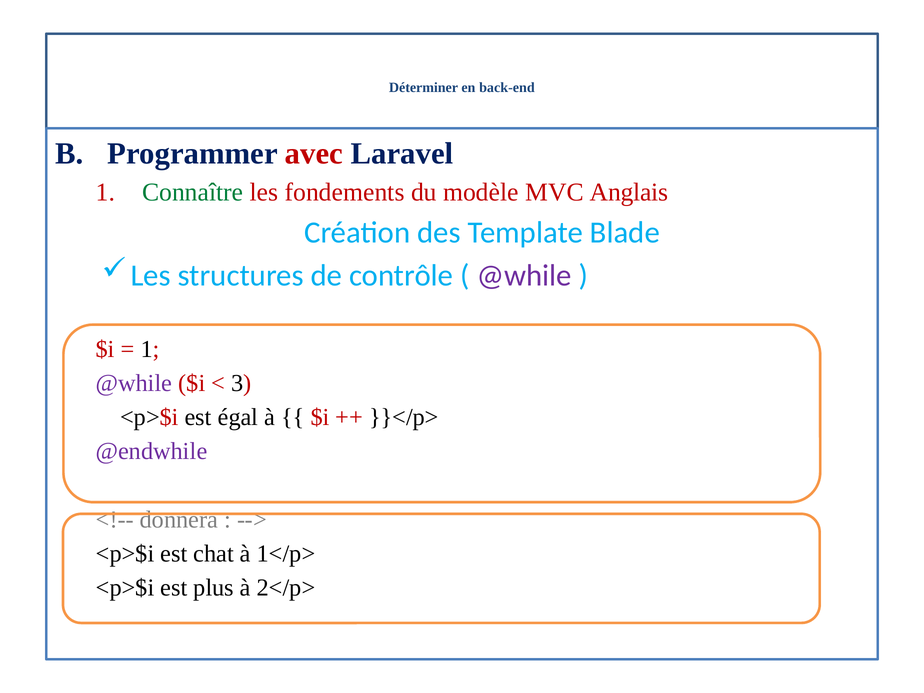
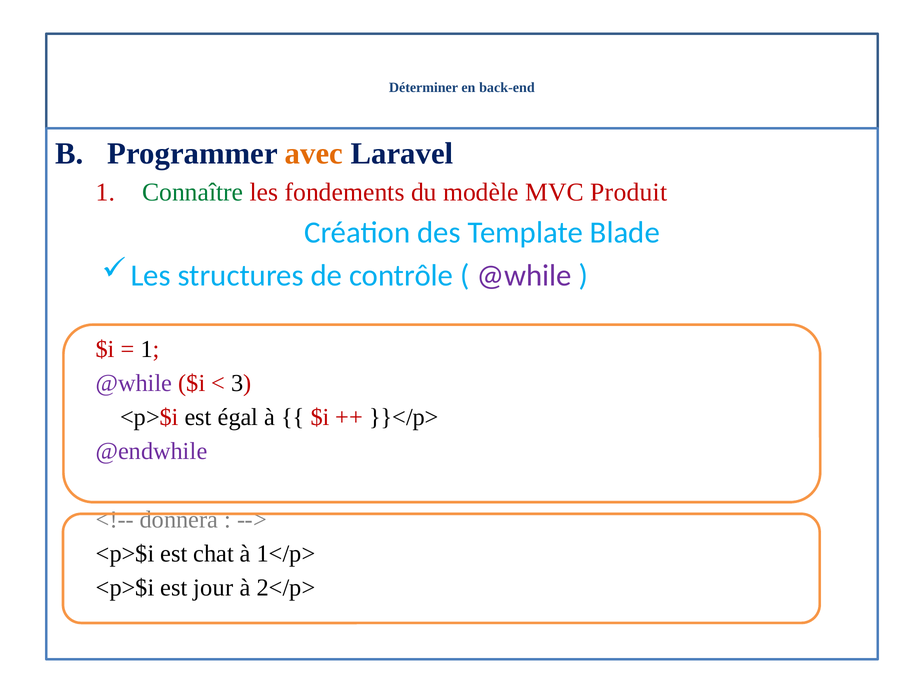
avec colour: red -> orange (314, 153)
Anglais: Anglais -> Produit (629, 192)
plus: plus -> jour (213, 588)
